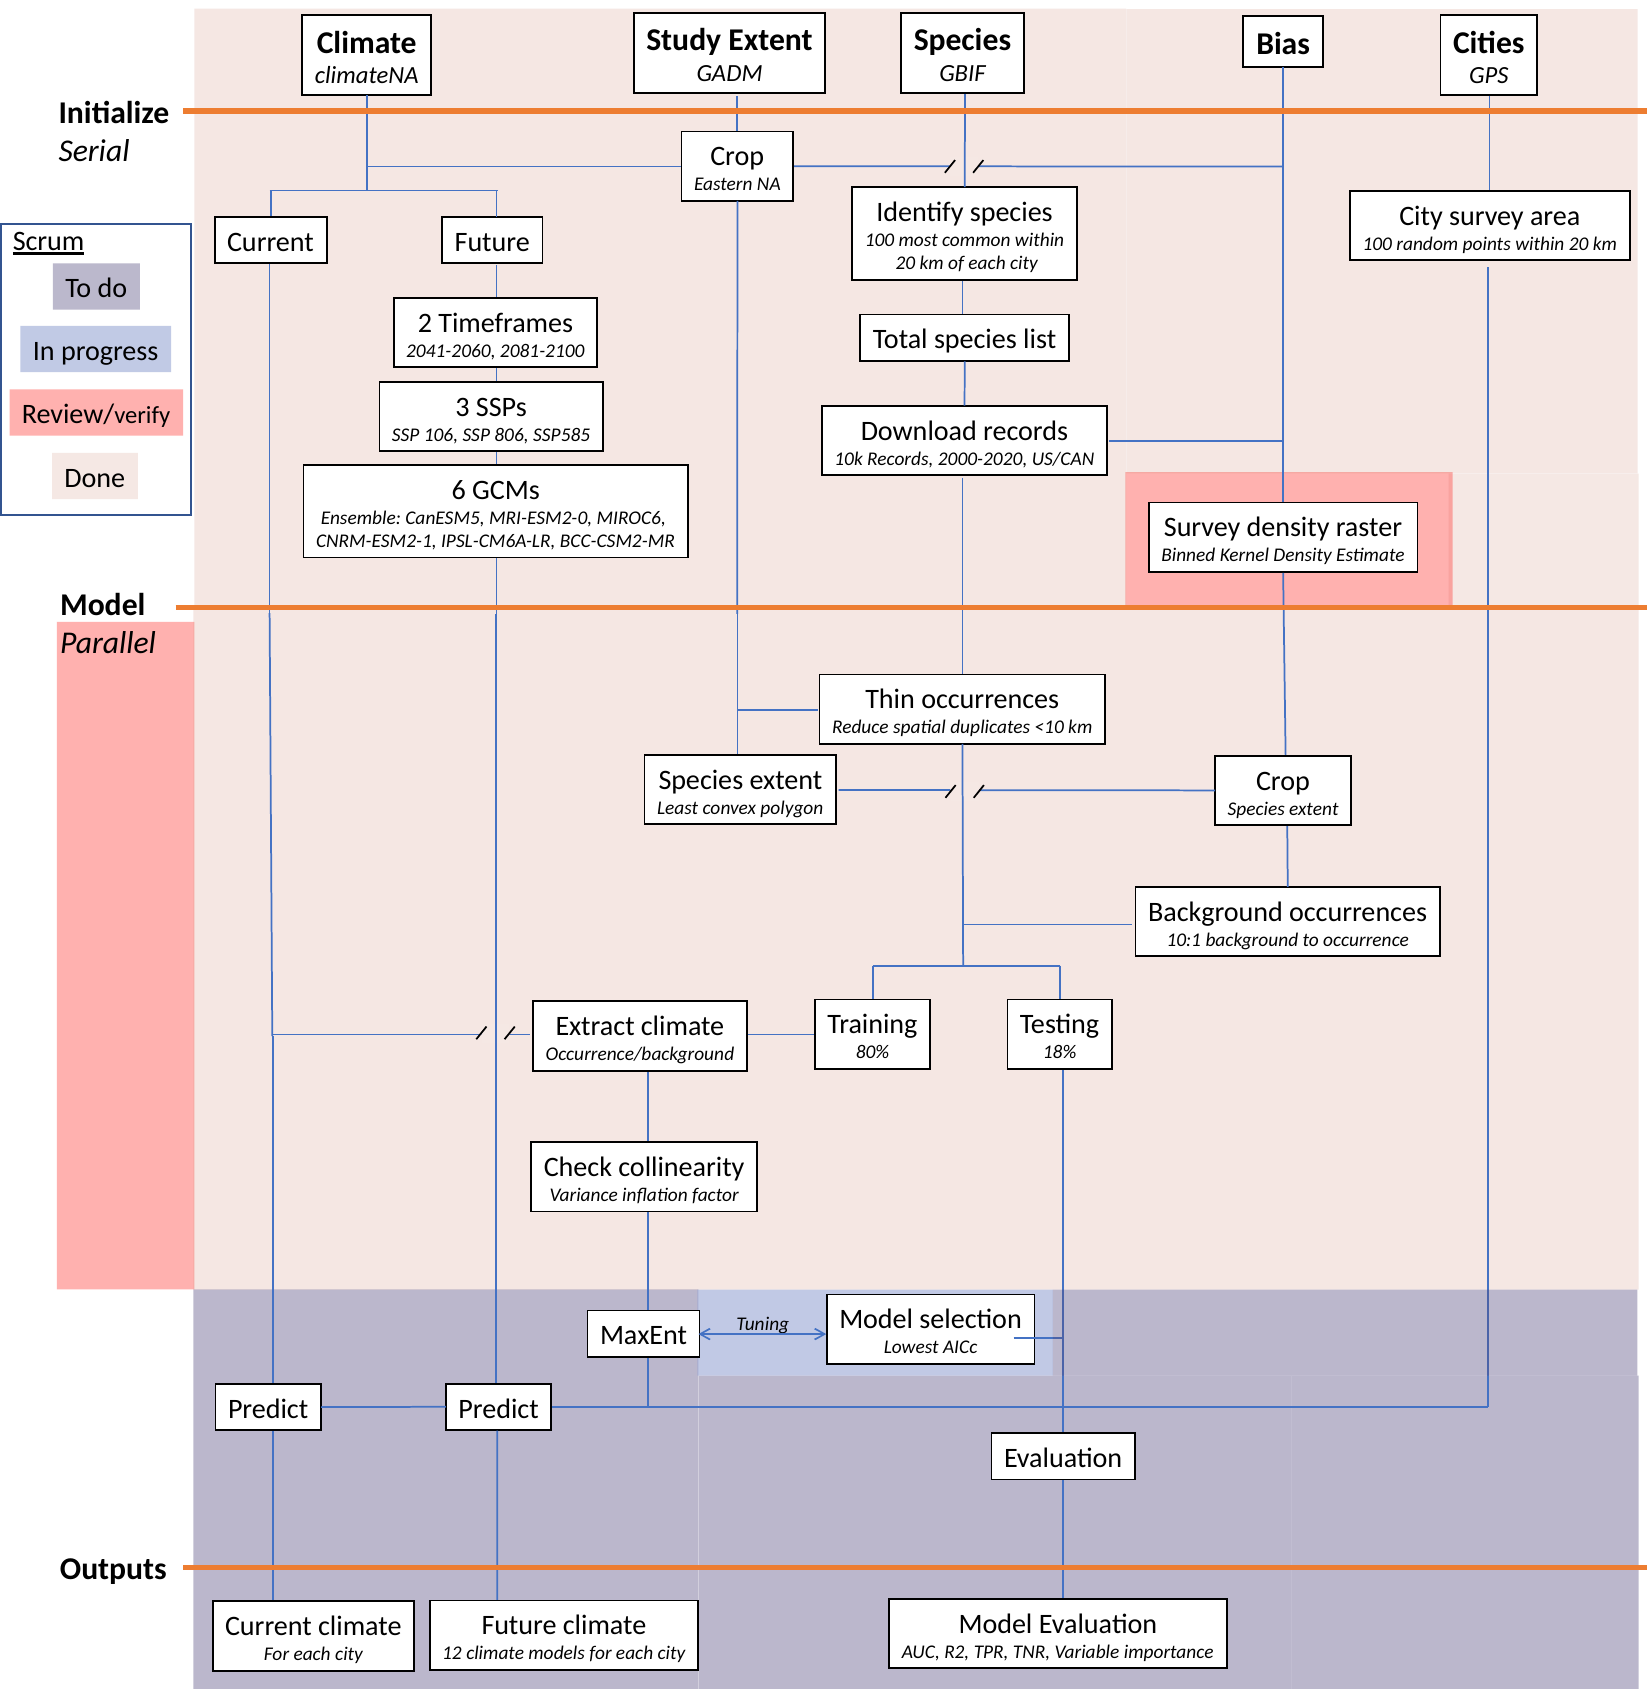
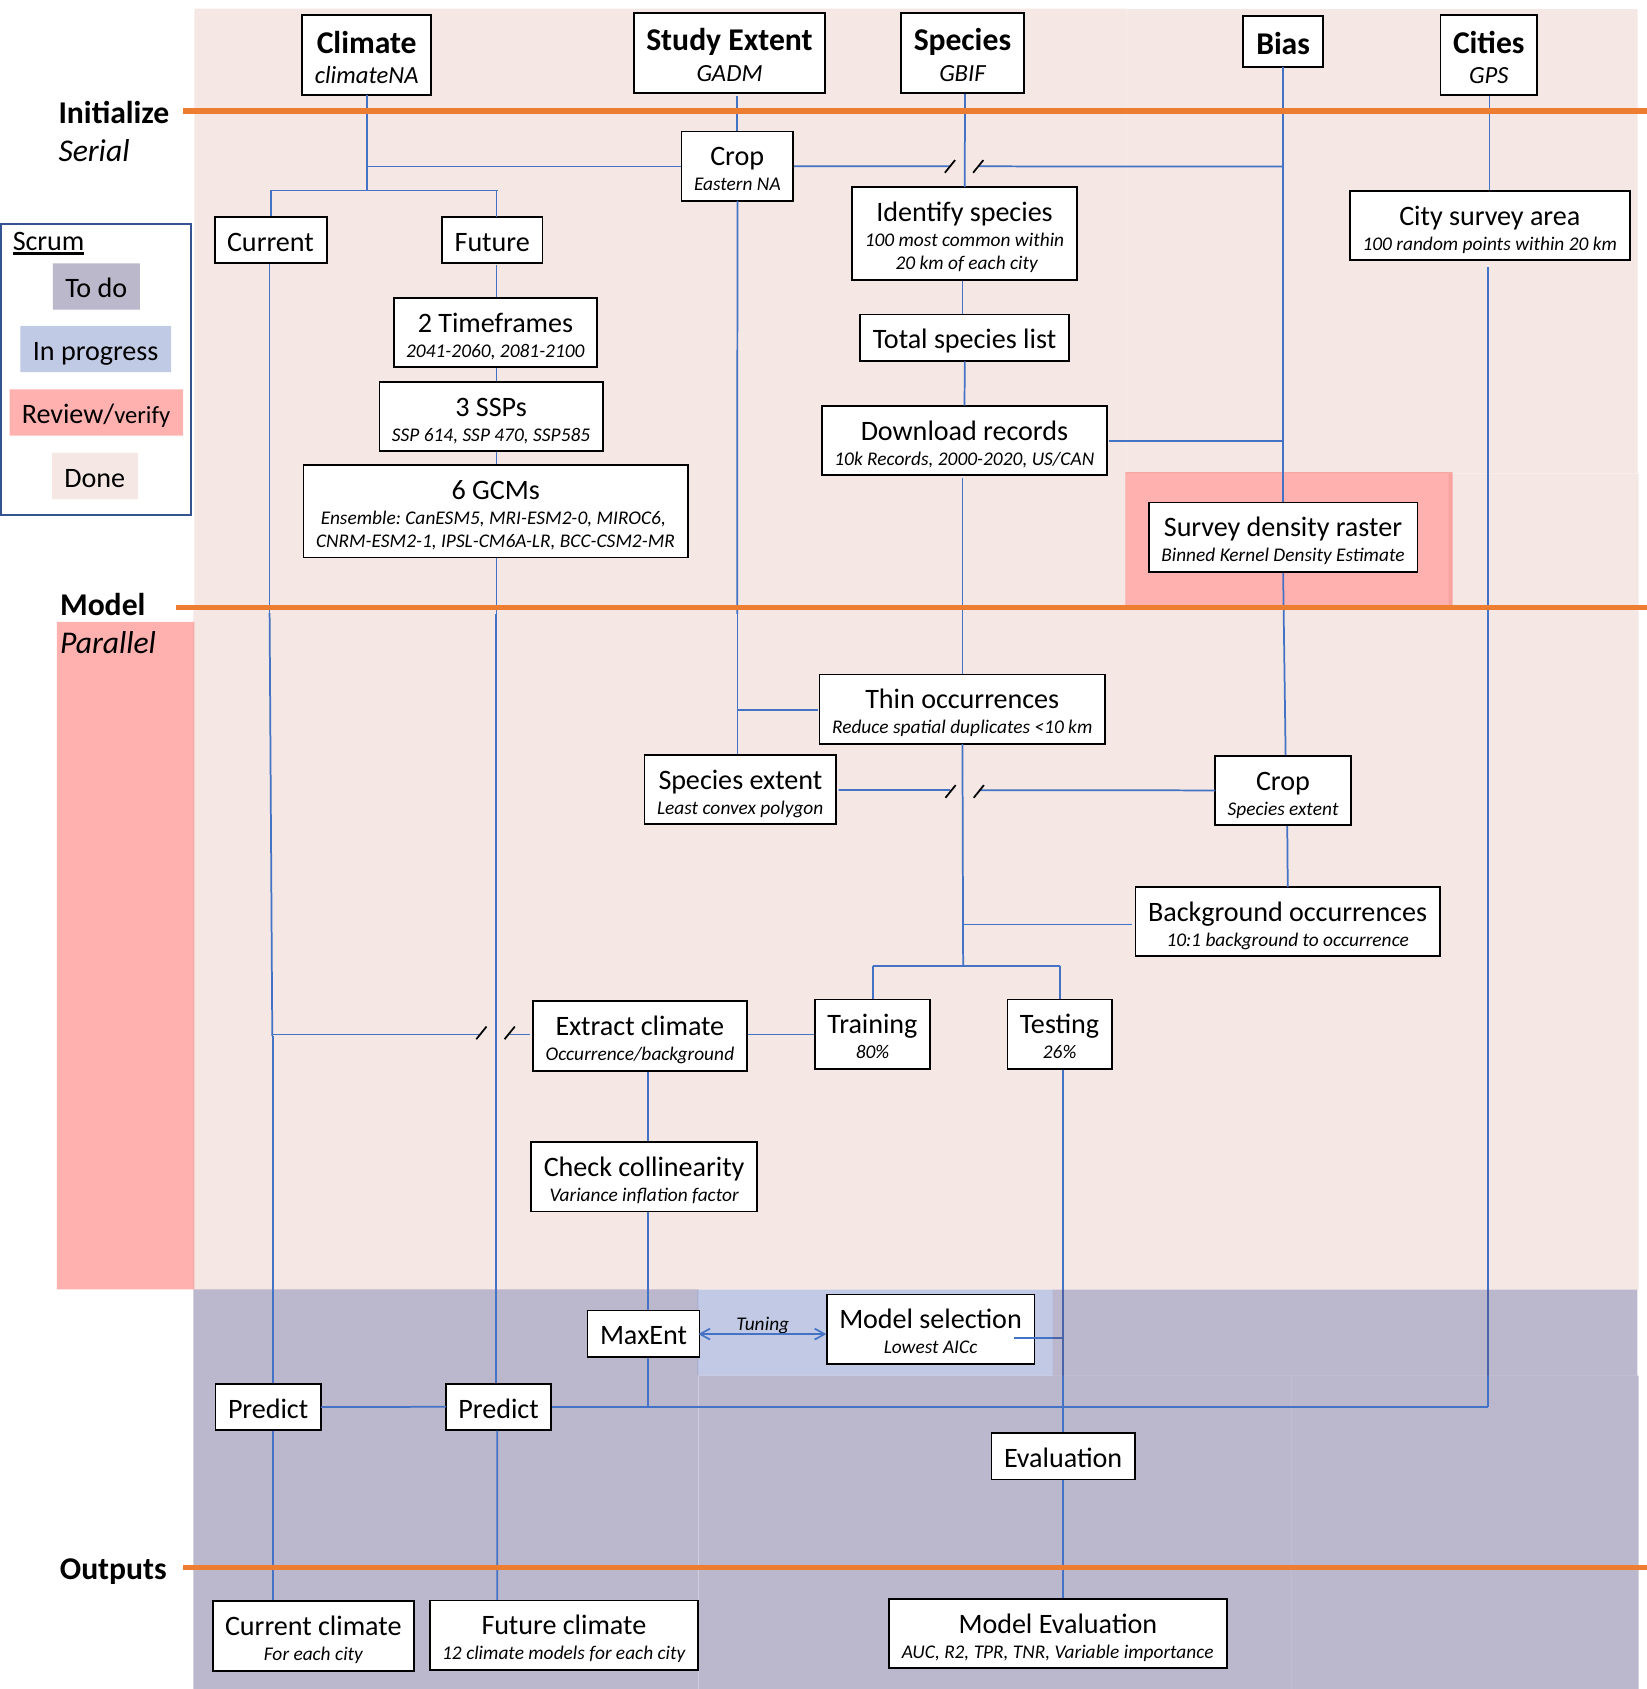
106: 106 -> 614 (441, 435)
806: 806 -> 470 (512, 435)
18%: 18% -> 26% (1060, 1053)
